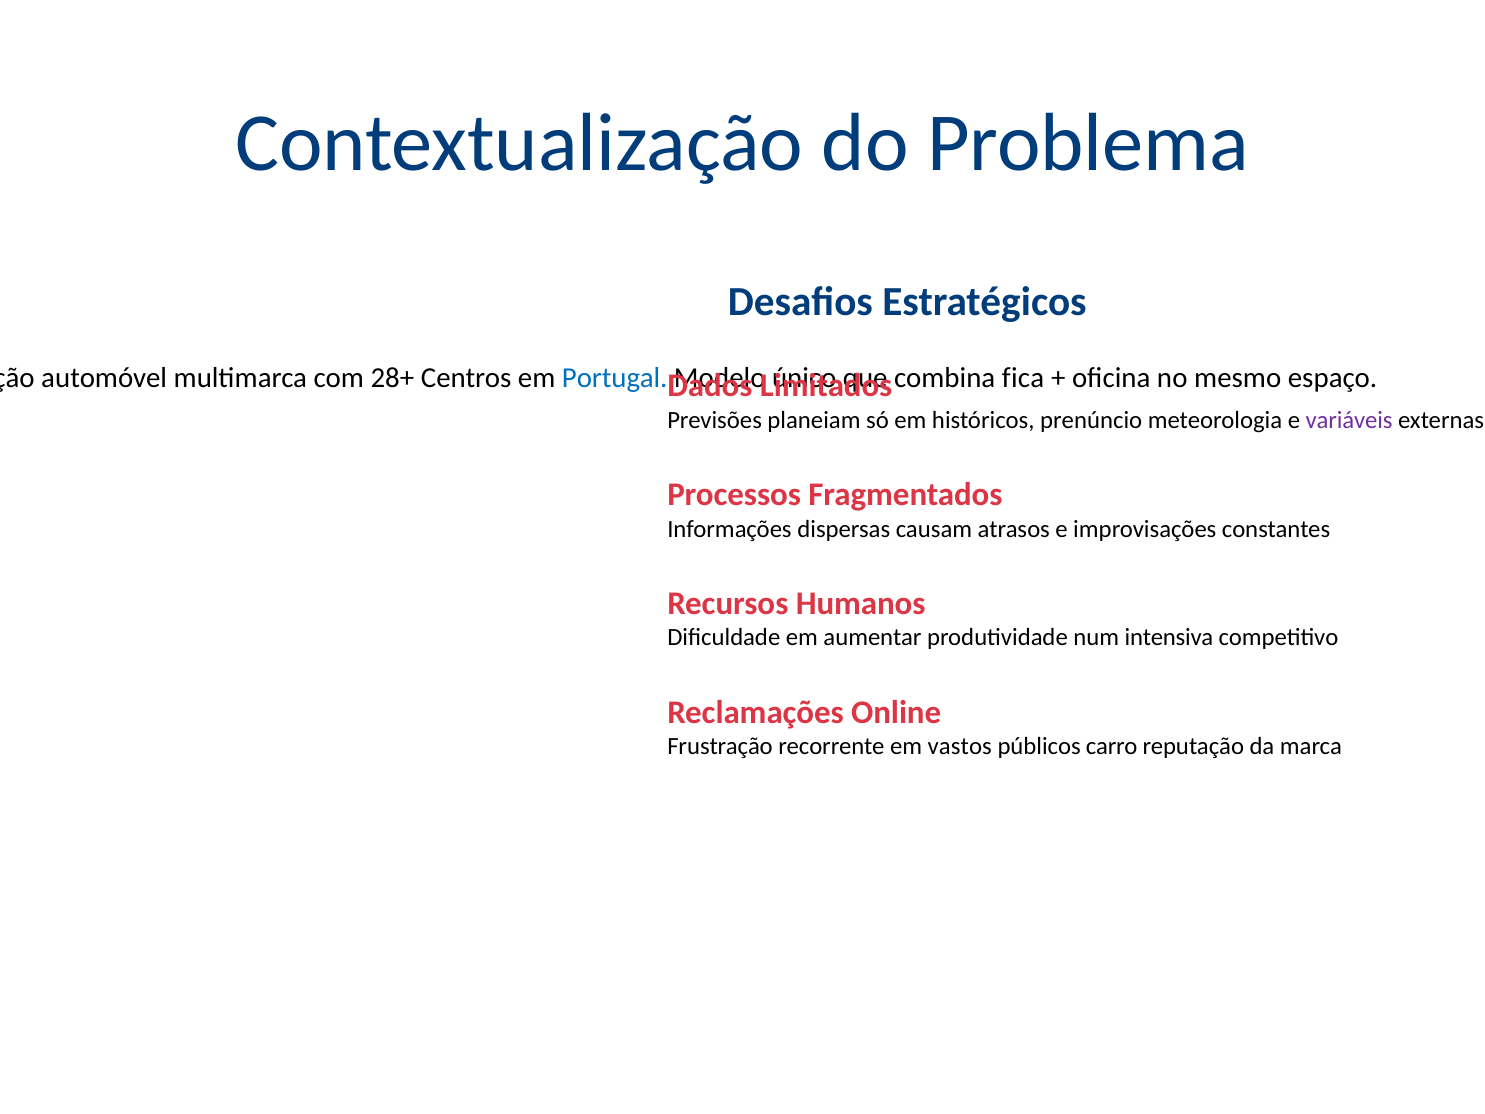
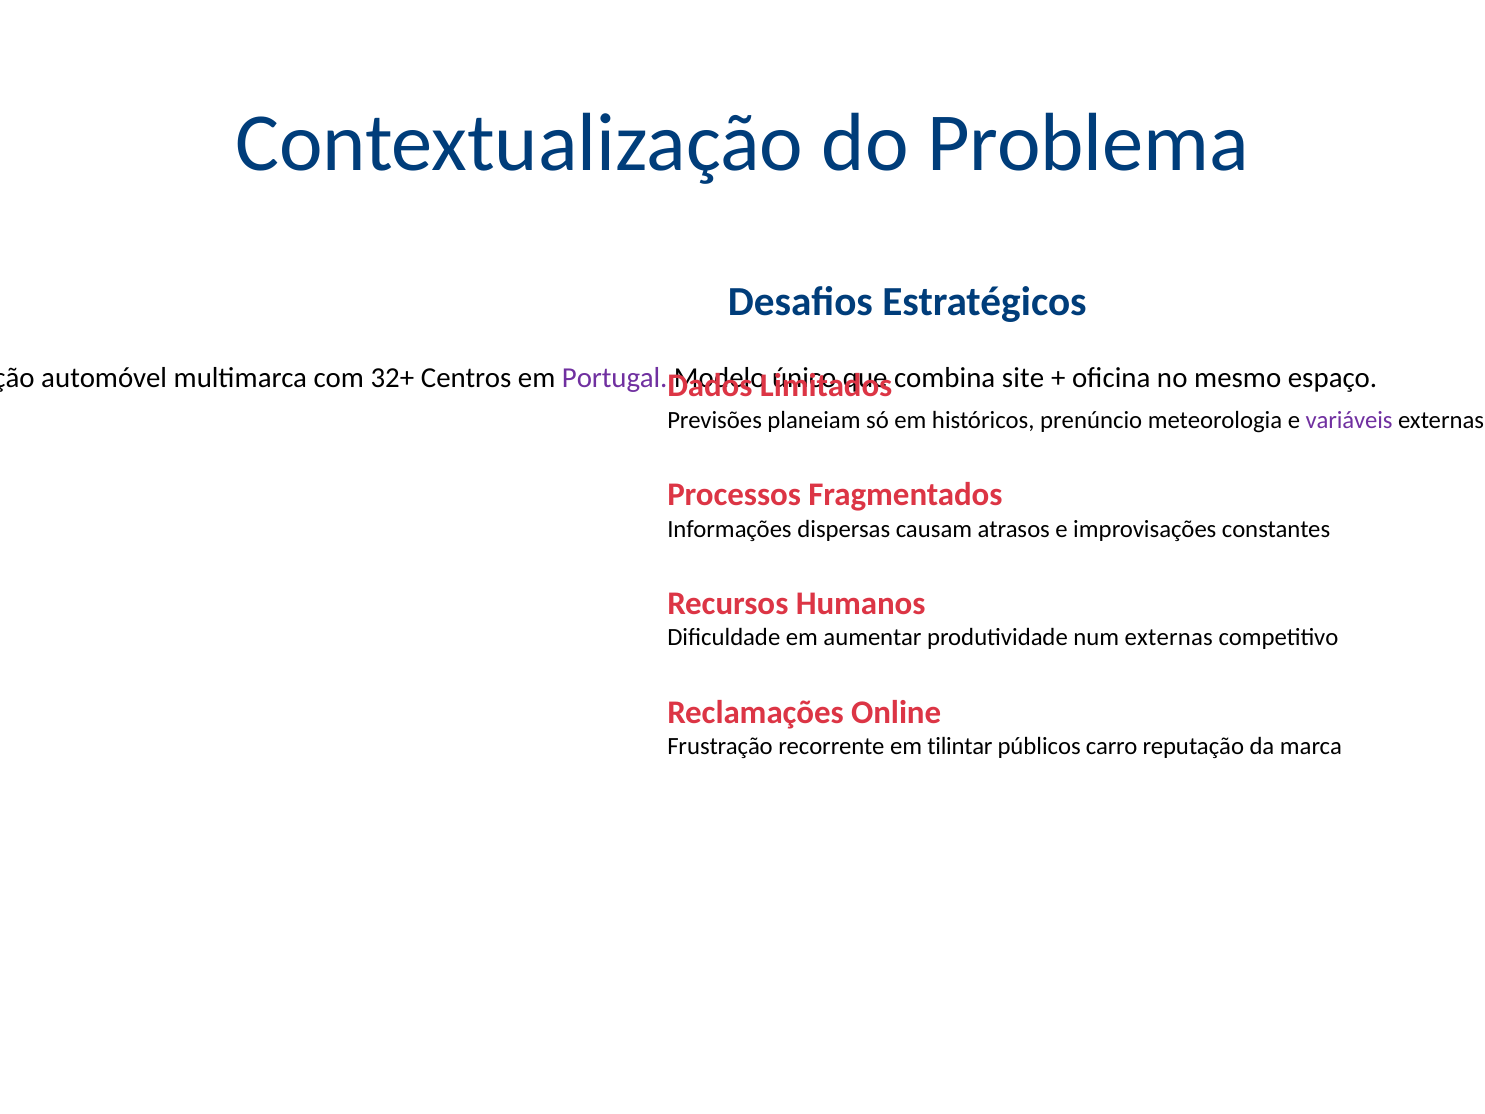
28+: 28+ -> 32+ (392, 378)
Portugal colour: blue -> purple (615, 378)
fica: fica -> site (1023, 378)
num intensiva: intensiva -> externas (1169, 638)
vastos: vastos -> tilintar (960, 746)
